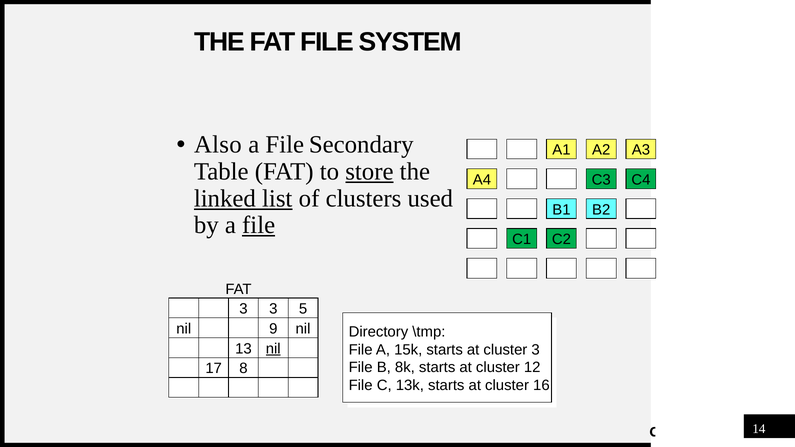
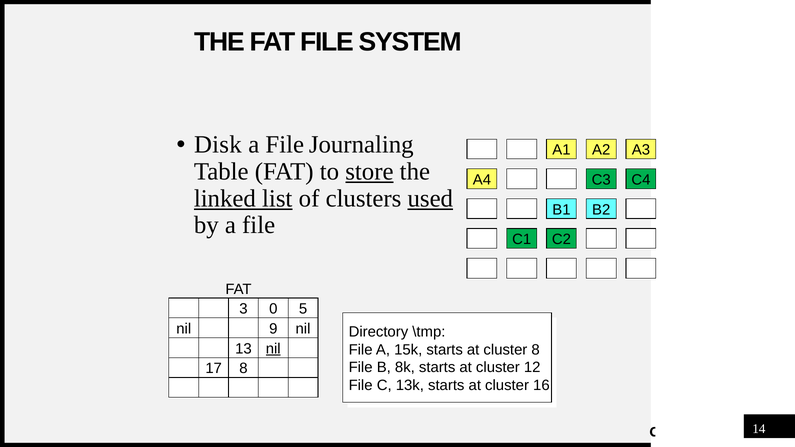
Also: Also -> Disk (218, 145)
Secondary: Secondary -> Journaling (361, 145)
used underline: none -> present (430, 198)
file underline: present -> none (259, 225)
3 3: 3 -> 0 (273, 309)
3: 3 -> 8 (536, 350)
